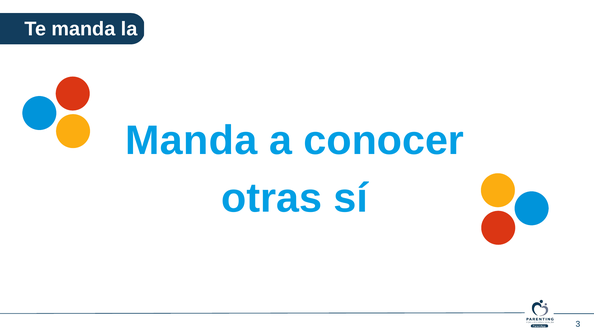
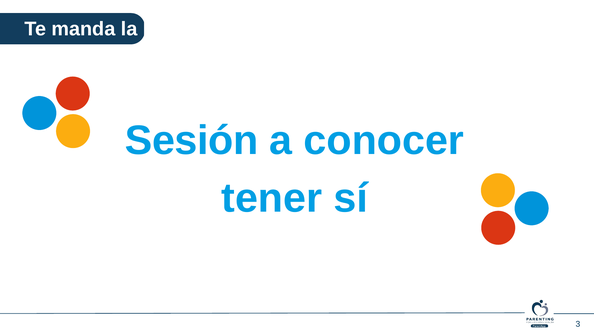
Manda: Manda -> Sesión (192, 141)
otras: otras -> tener (272, 198)
